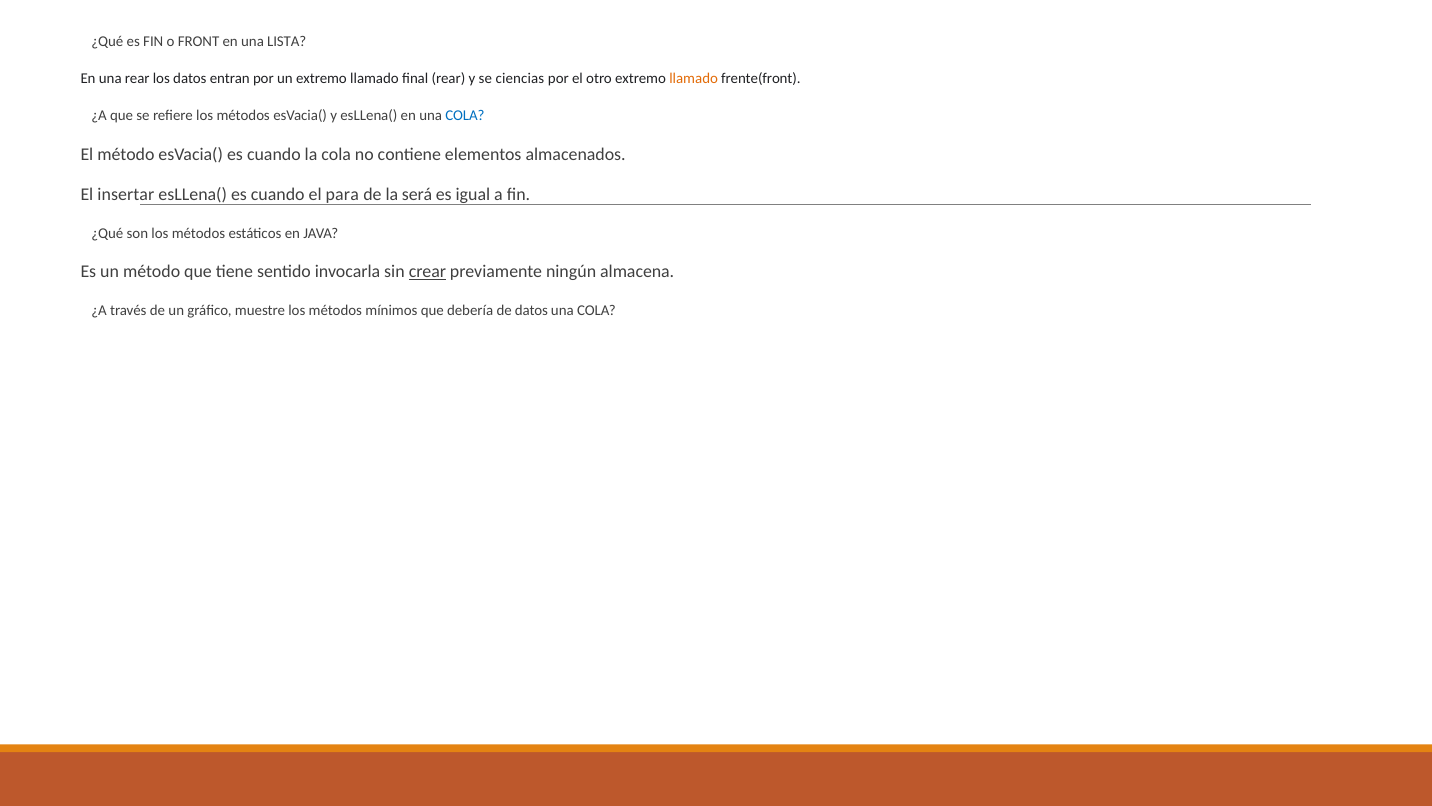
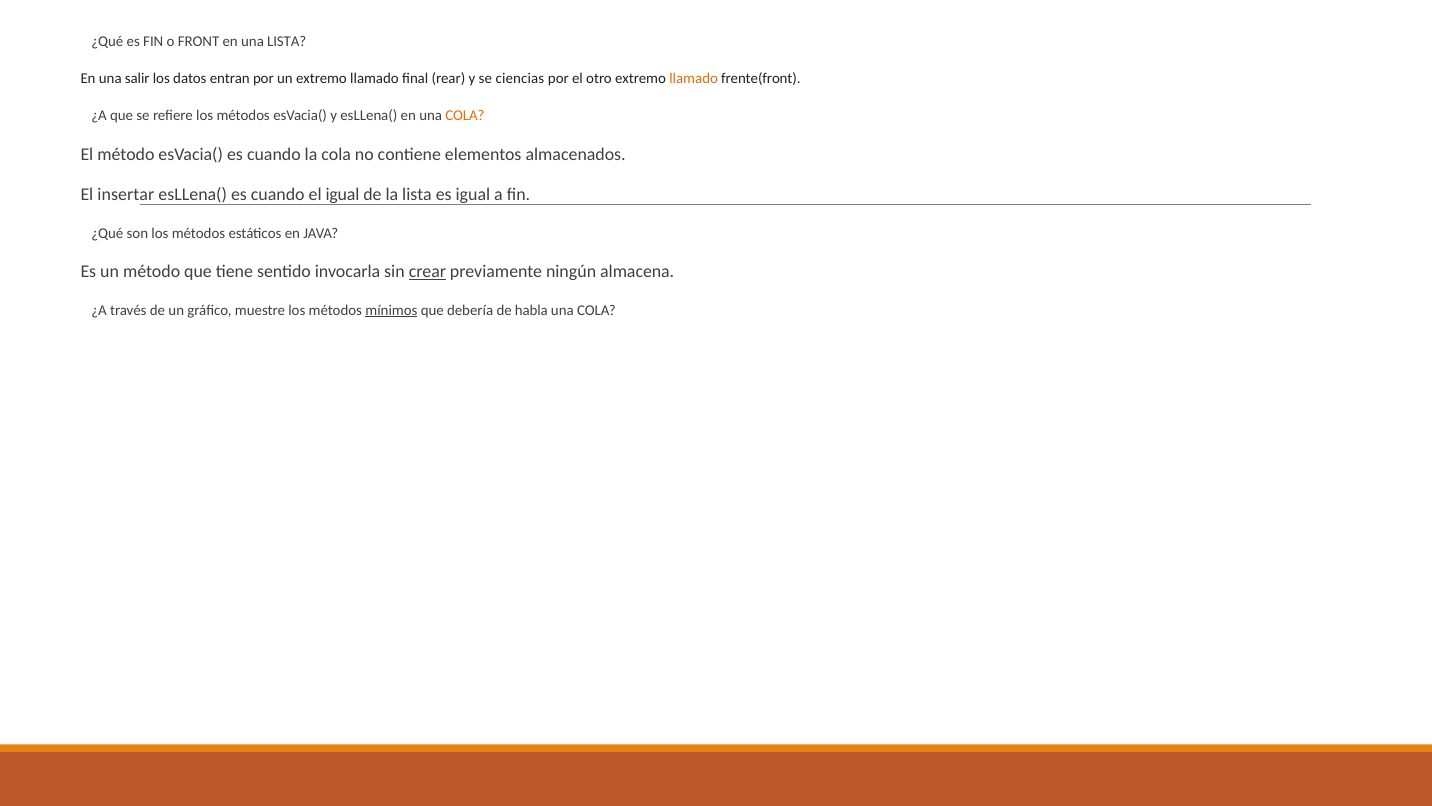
una rear: rear -> salir (137, 79)
COLA colour: blue -> orange (465, 116)
el para: para -> igual (342, 195)
la será: será -> lista (417, 195)
mínimos underline: none -> present (391, 310)
de datos: datos -> habla (531, 310)
